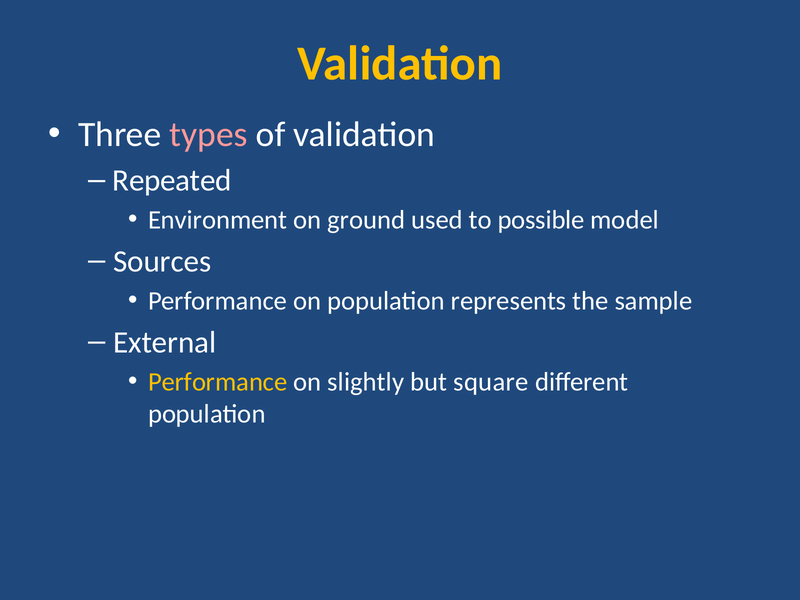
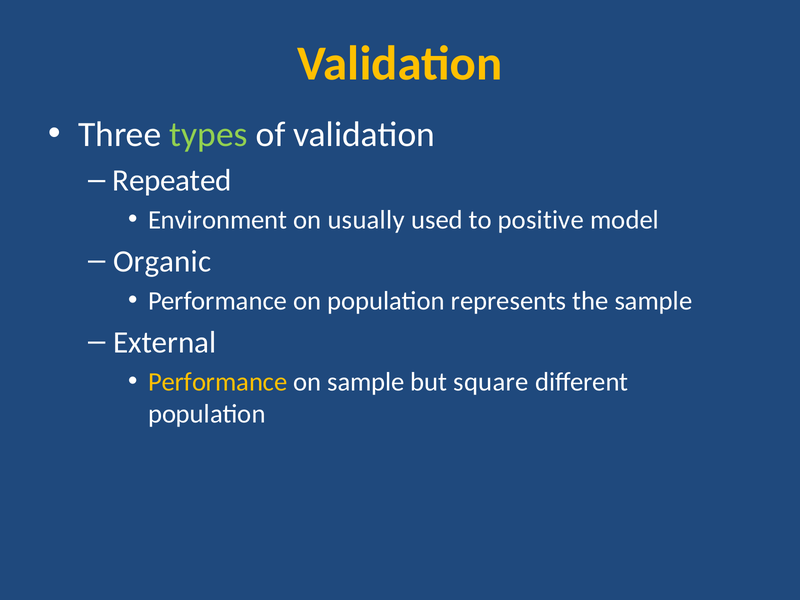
types colour: pink -> light green (209, 135)
ground: ground -> usually (366, 220)
possible: possible -> positive (541, 220)
Sources: Sources -> Organic (162, 261)
on slightly: slightly -> sample (366, 382)
